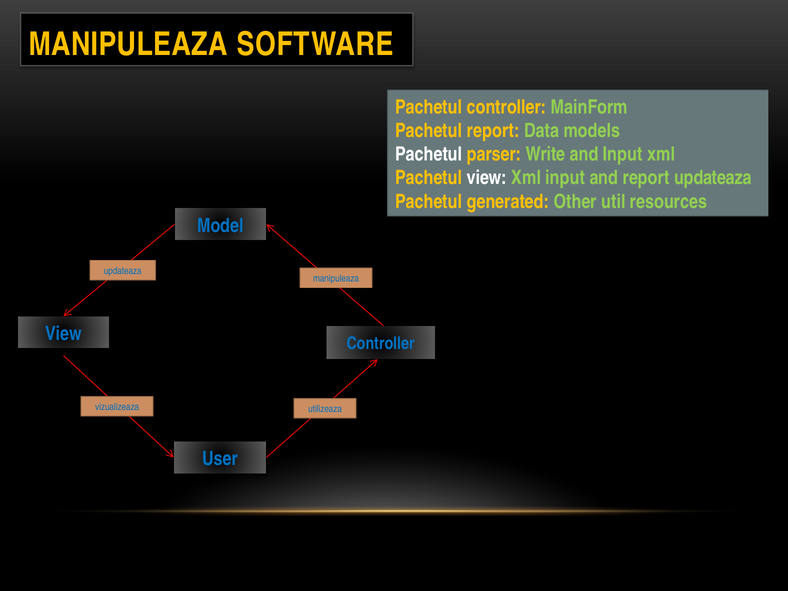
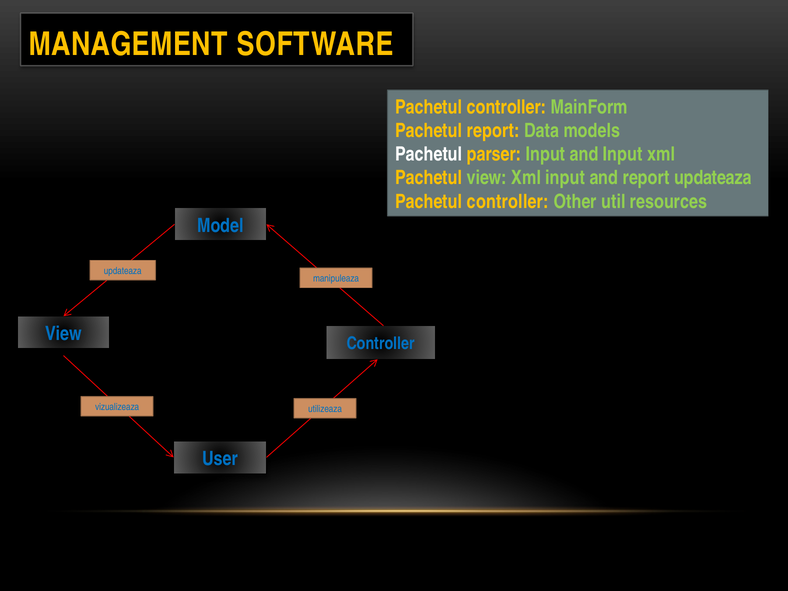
MANIPULEAZA: MANIPULEAZA -> MANAGEMENT (128, 44)
parser Write: Write -> Input (546, 154)
view colour: white -> light green (487, 178)
generated: generated -> controller (508, 202)
